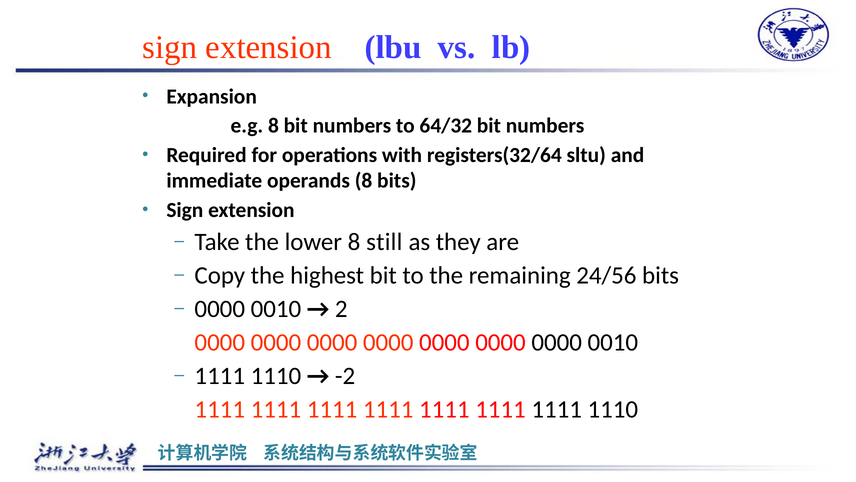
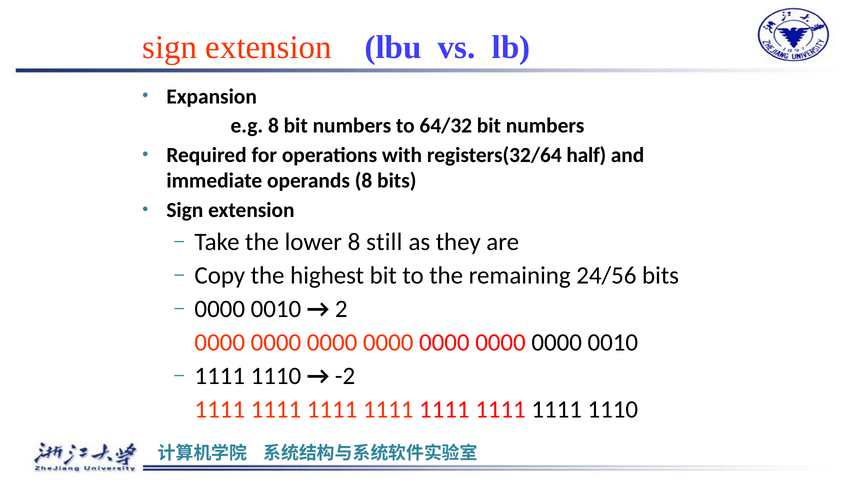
sltu: sltu -> half (586, 155)
